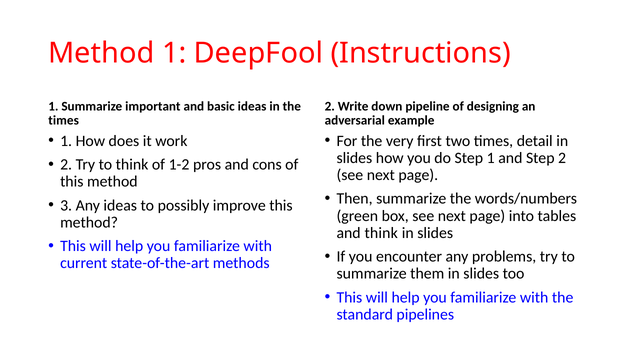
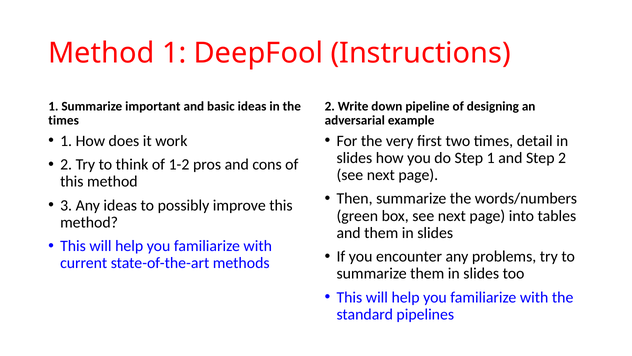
and think: think -> them (381, 233)
